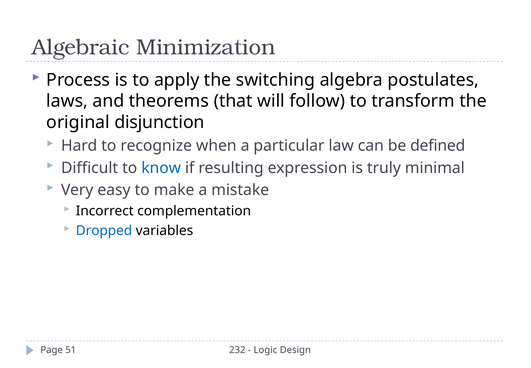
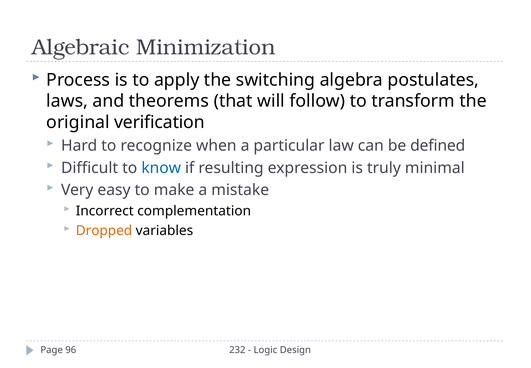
disjunction: disjunction -> verification (159, 122)
Dropped colour: blue -> orange (104, 230)
51: 51 -> 96 (71, 350)
